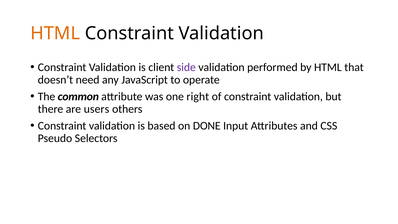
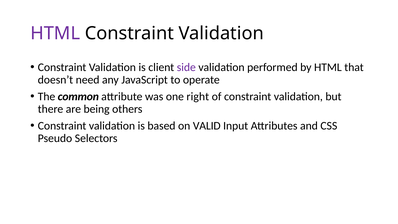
HTML colour: orange -> purple (55, 33)
users: users -> being (97, 109)
DONE: DONE -> VALID (207, 126)
